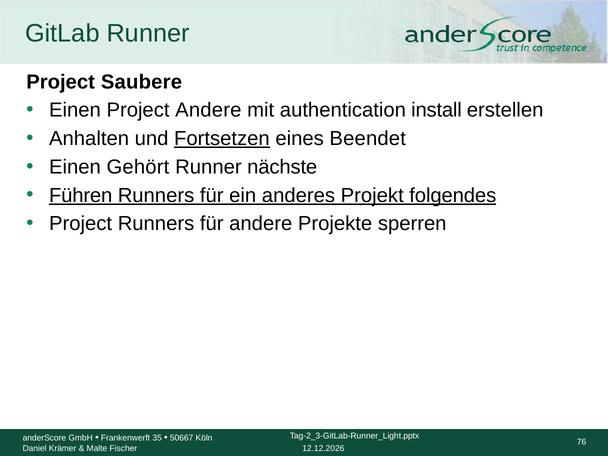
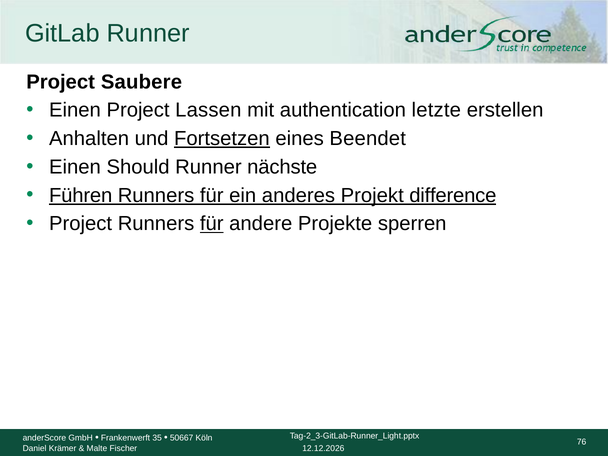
Project Andere: Andere -> Lassen (208, 110)
install: install -> letzte (436, 110)
Gehört: Gehört -> Should (138, 167)
folgendes: folgendes -> difference (453, 195)
für underline: none -> present (212, 224)
